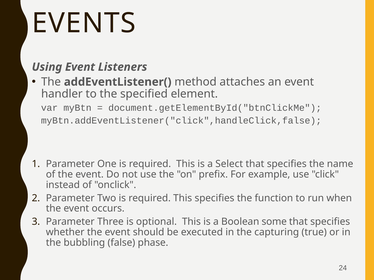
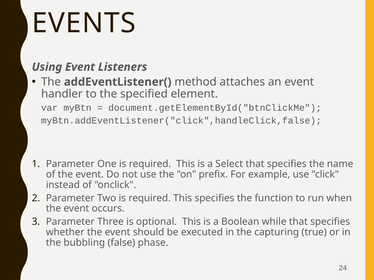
some: some -> while (274, 222)
